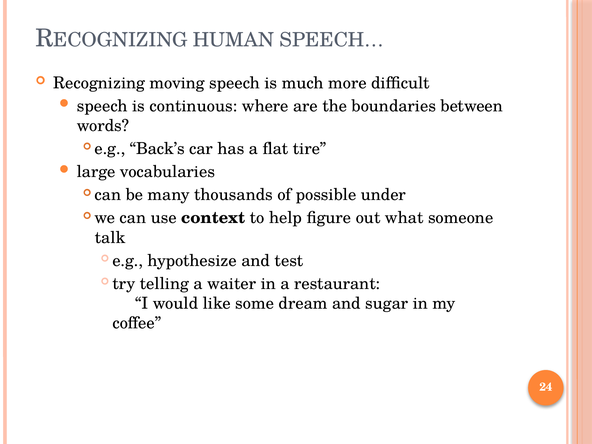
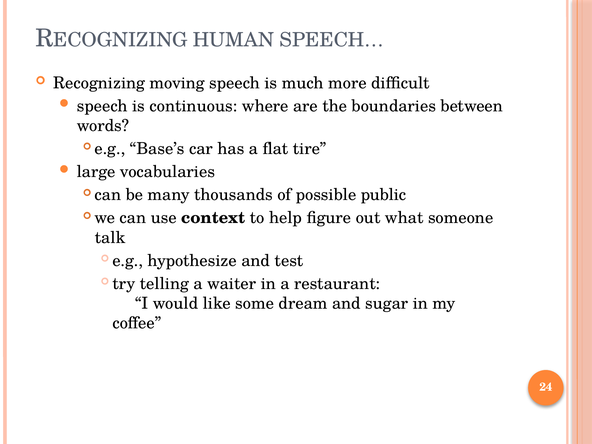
Back’s: Back’s -> Base’s (157, 149)
under: under -> public (383, 195)
